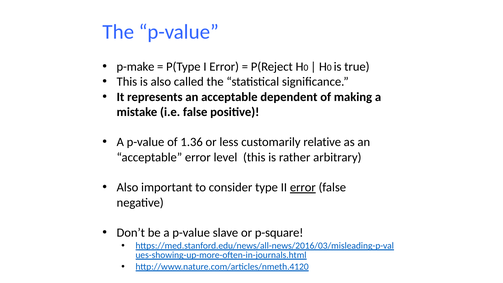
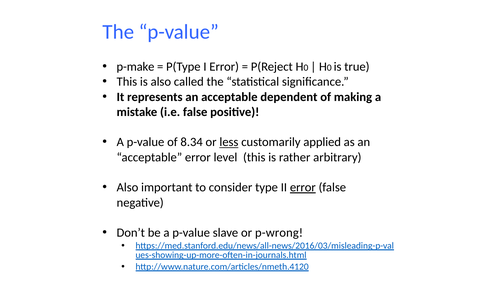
1.36: 1.36 -> 8.34 (192, 142)
less underline: none -> present (229, 142)
relative: relative -> applied (322, 142)
p-square: p-square -> p-wrong (279, 233)
